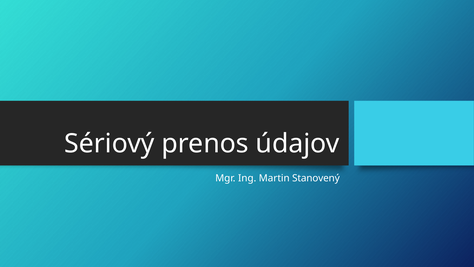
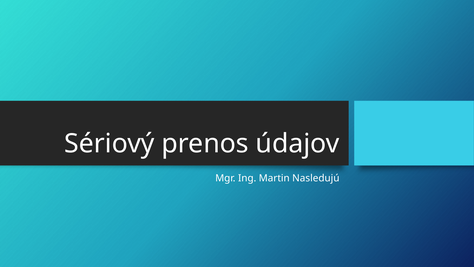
Stanovený: Stanovený -> Nasledujú (316, 178)
